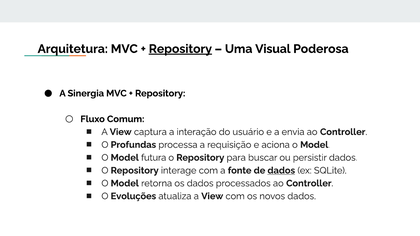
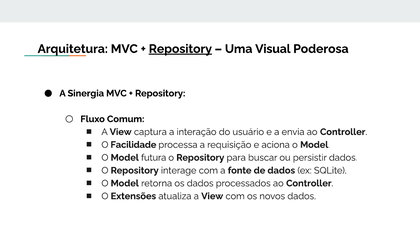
Profundas: Profundas -> Facilidade (133, 145)
dados underline: present -> none (281, 171)
Evoluções: Evoluções -> Extensões (133, 196)
